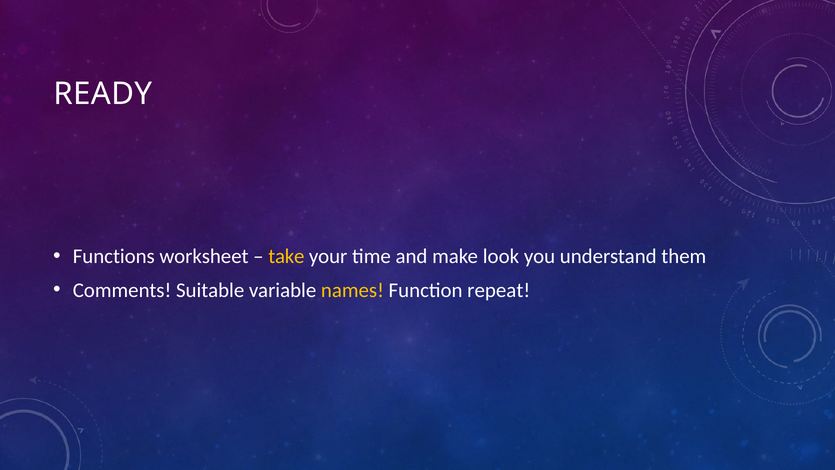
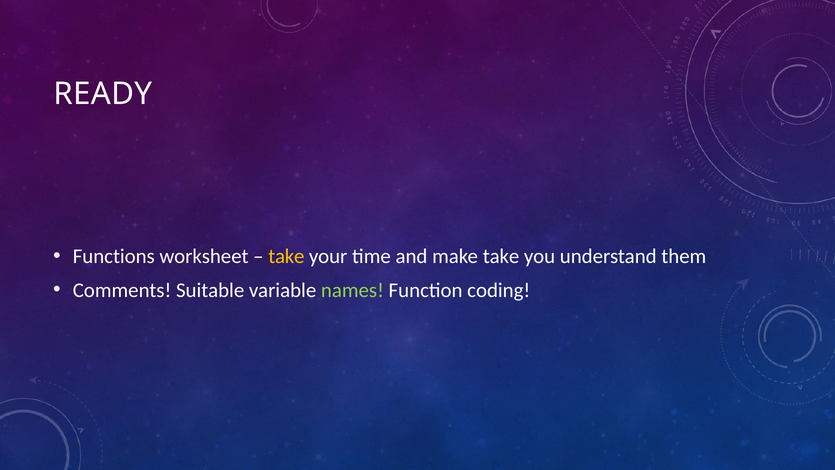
make look: look -> take (501, 256)
names colour: yellow -> light green (352, 290)
repeat: repeat -> coding (499, 290)
